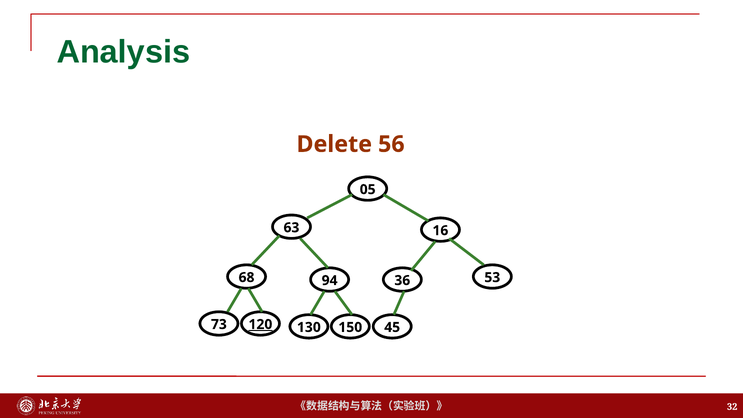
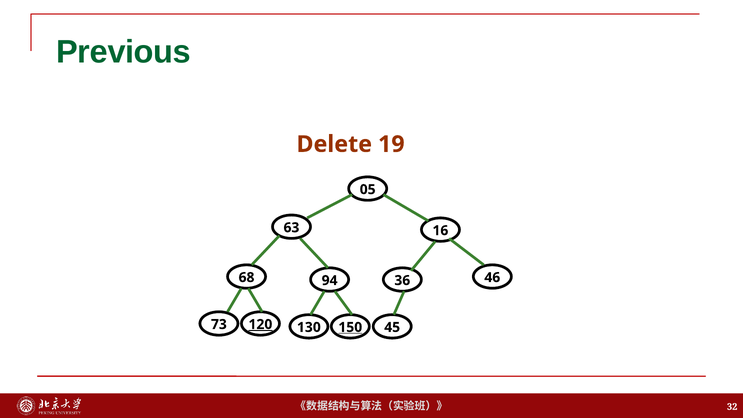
Analysis: Analysis -> Previous (124, 52)
56: 56 -> 19 (391, 144)
53: 53 -> 46 (492, 277)
150 underline: none -> present (350, 327)
